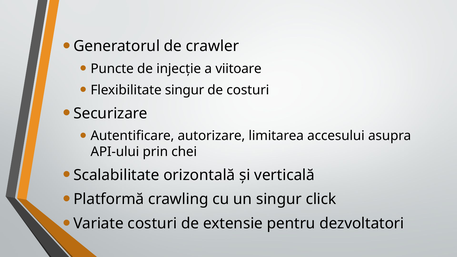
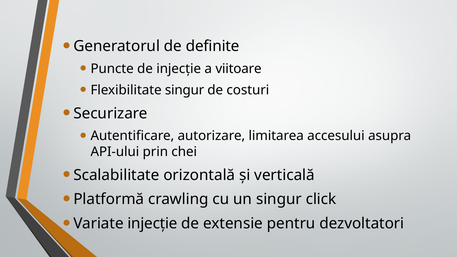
crawler: crawler -> definite (213, 46)
Variate costuri: costuri -> injecție (152, 223)
